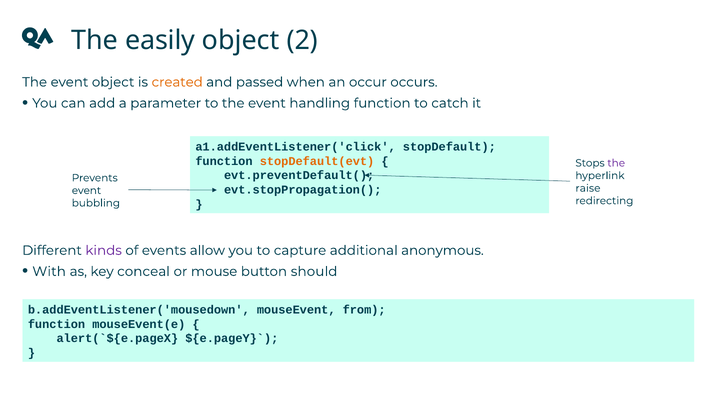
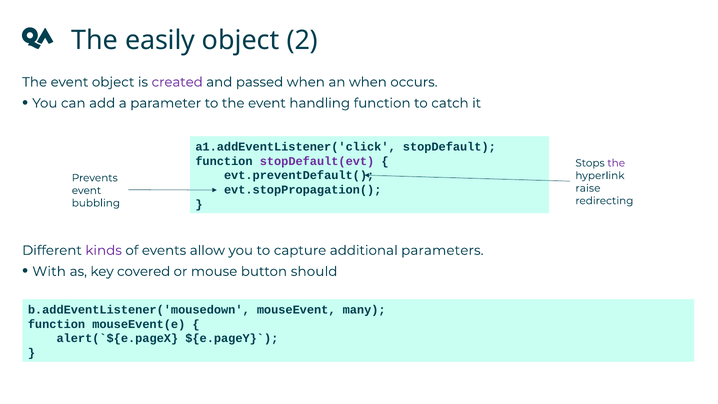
created colour: orange -> purple (177, 82)
an occur: occur -> when (368, 82)
stopDefault(evt colour: orange -> purple (317, 161)
anonymous: anonymous -> parameters (442, 250)
conceal: conceal -> covered (144, 271)
from: from -> many (364, 310)
